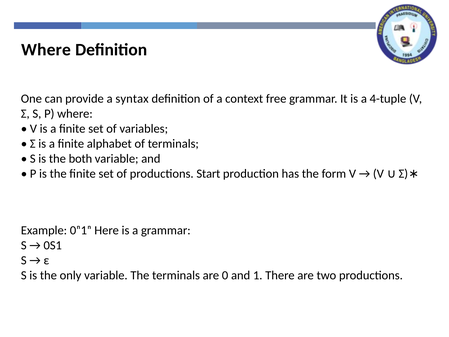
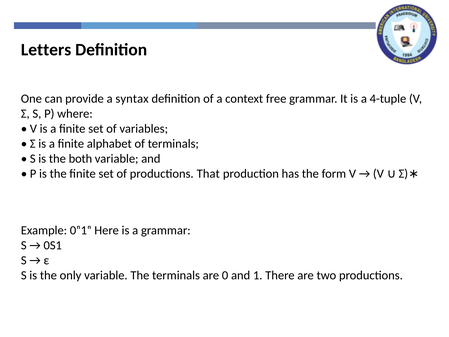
Where: Where -> Letters (46, 50)
Start: Start -> That (208, 174)
